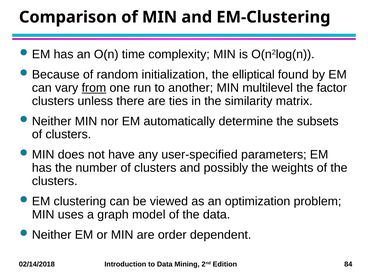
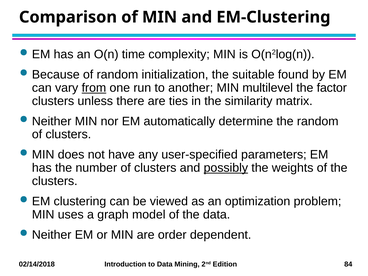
elliptical: elliptical -> suitable (253, 75)
the subsets: subsets -> random (318, 121)
possibly underline: none -> present (226, 168)
